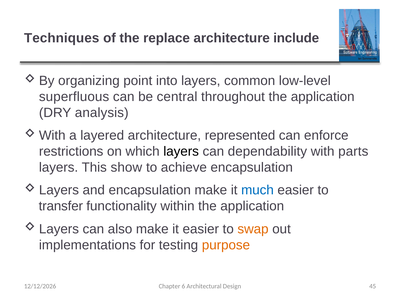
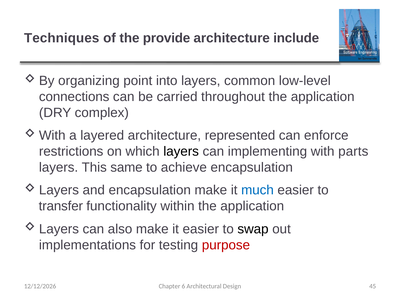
replace: replace -> provide (167, 38)
superfluous: superfluous -> connections (74, 97)
central: central -> carried (177, 97)
analysis: analysis -> complex (102, 113)
dependability: dependability -> implementing (267, 152)
show: show -> same (127, 168)
swap colour: orange -> black (253, 229)
purpose colour: orange -> red (226, 245)
